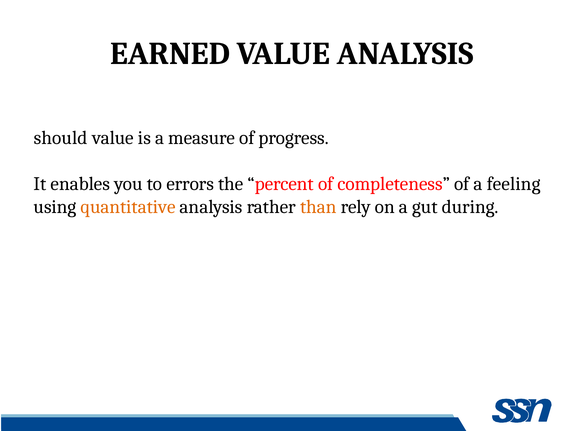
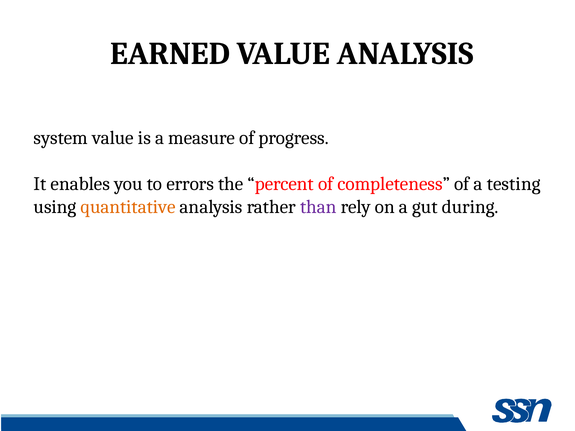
should: should -> system (61, 138)
feeling: feeling -> testing (514, 184)
than colour: orange -> purple (318, 207)
